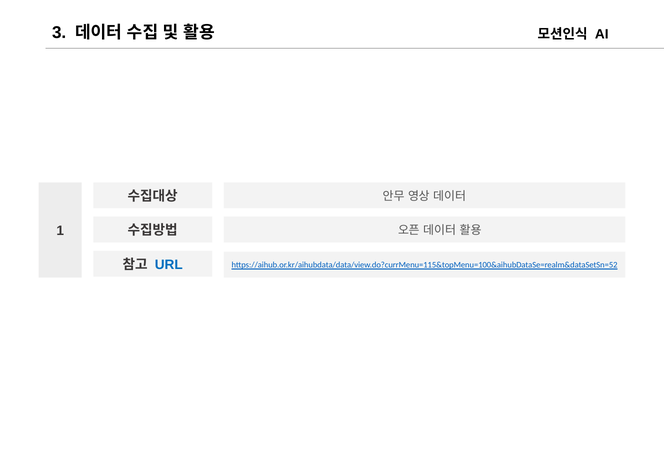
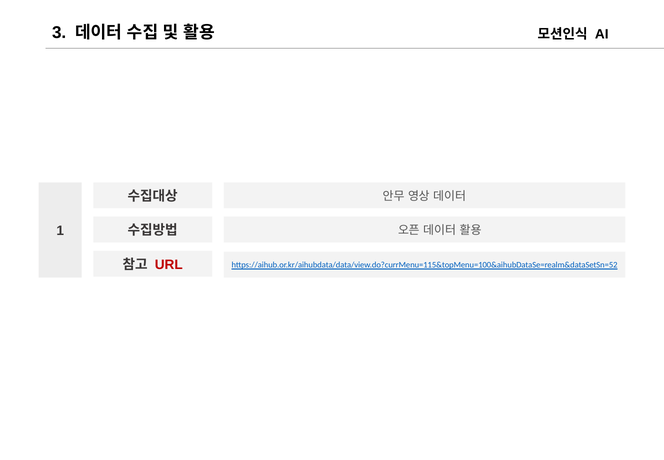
URL colour: blue -> red (169, 265)
